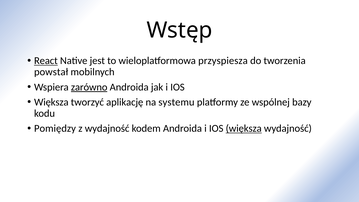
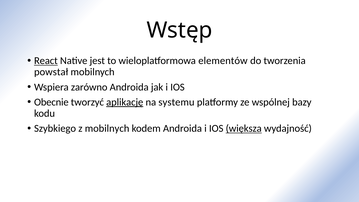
przyspiesza: przyspiesza -> elementów (223, 61)
zarówno underline: present -> none (89, 87)
Większa: Większa -> Obecnie (51, 102)
aplikację underline: none -> present (125, 102)
Pomiędzy: Pomiędzy -> Szybkiego (55, 128)
z wydajność: wydajność -> mobilnych (107, 128)
